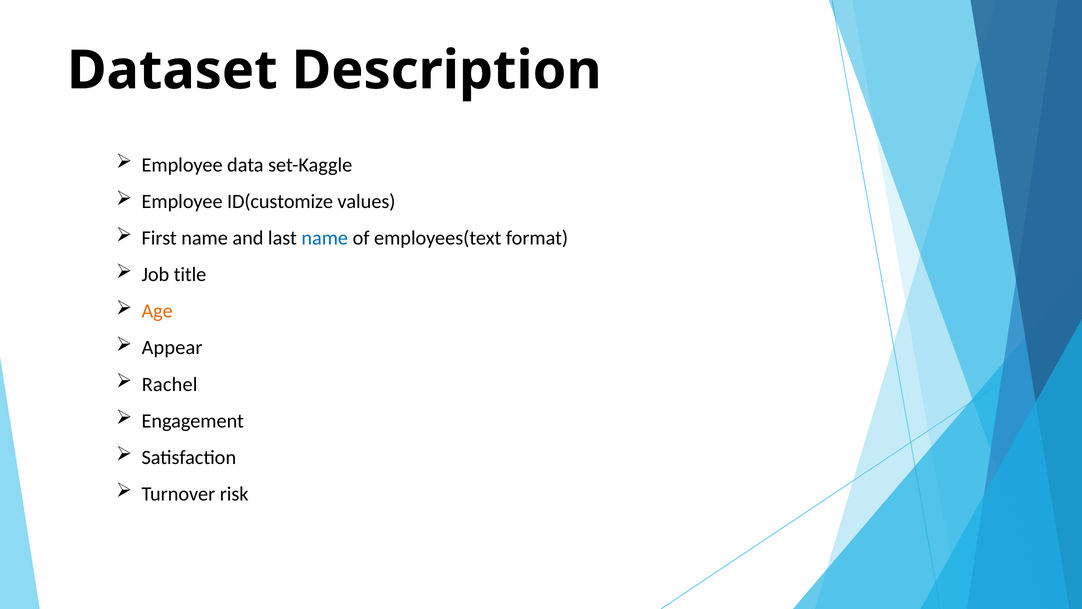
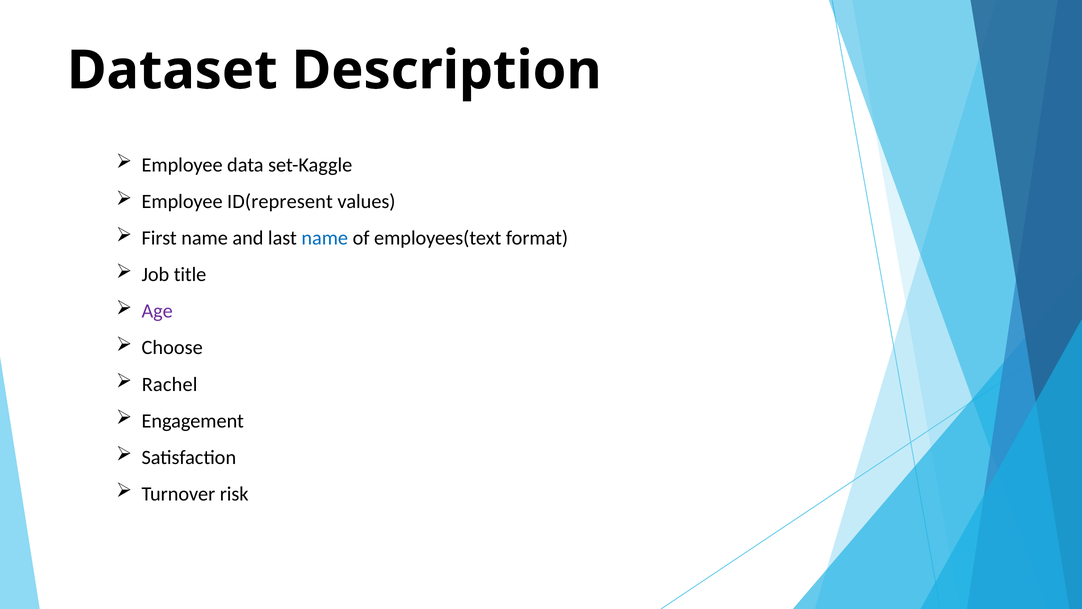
ID(customize: ID(customize -> ID(represent (280, 202)
Age colour: orange -> purple (157, 311)
Appear: Appear -> Choose (172, 348)
